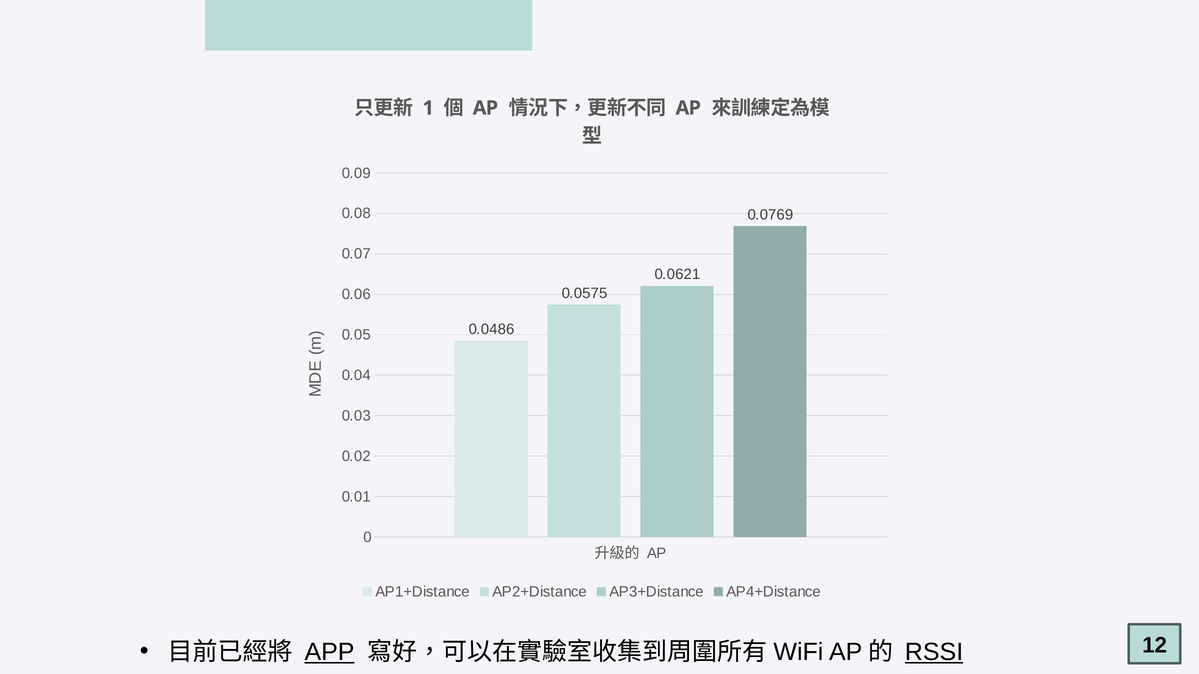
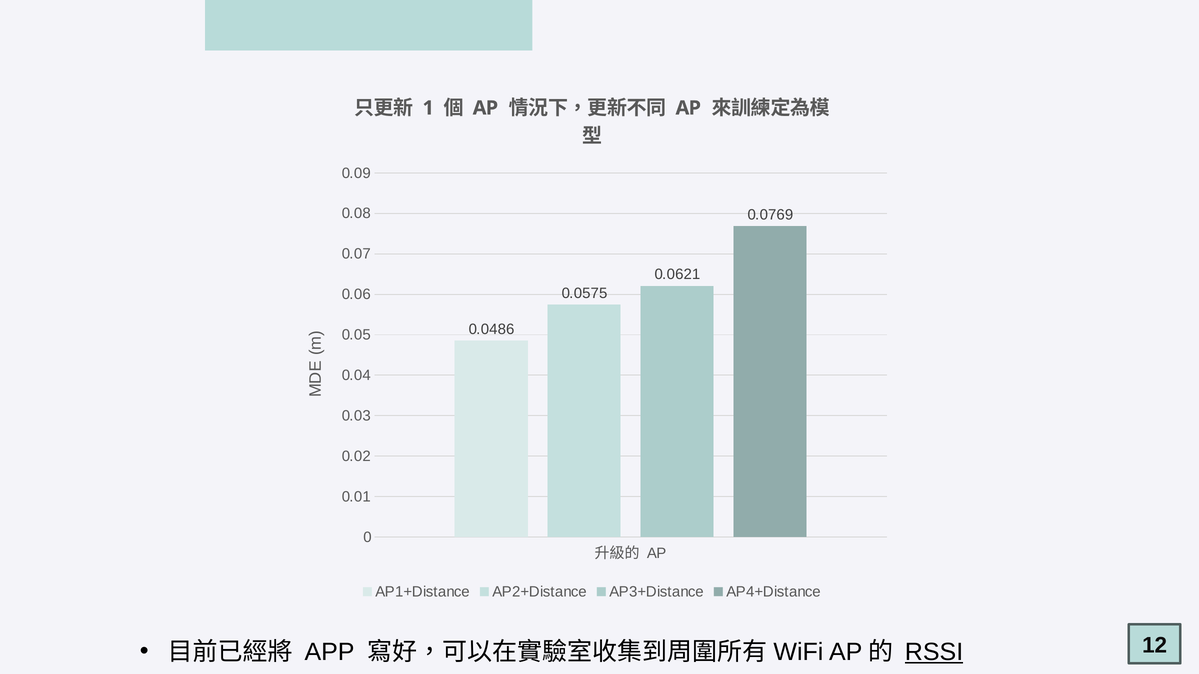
APP underline: present -> none (330, 652)
